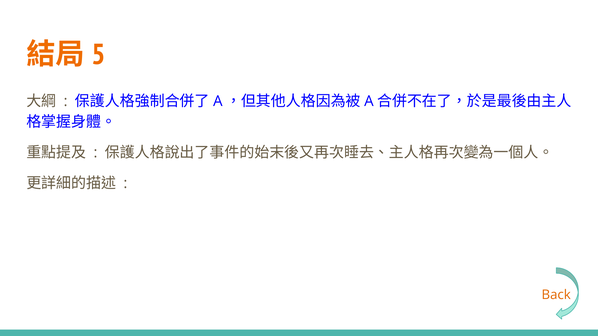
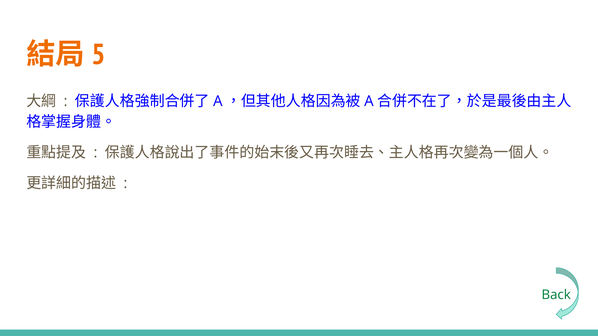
Back colour: orange -> green (556, 295)
